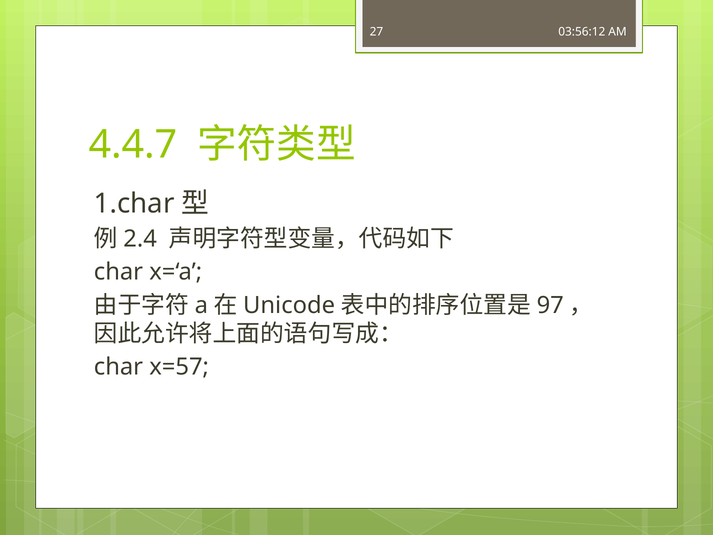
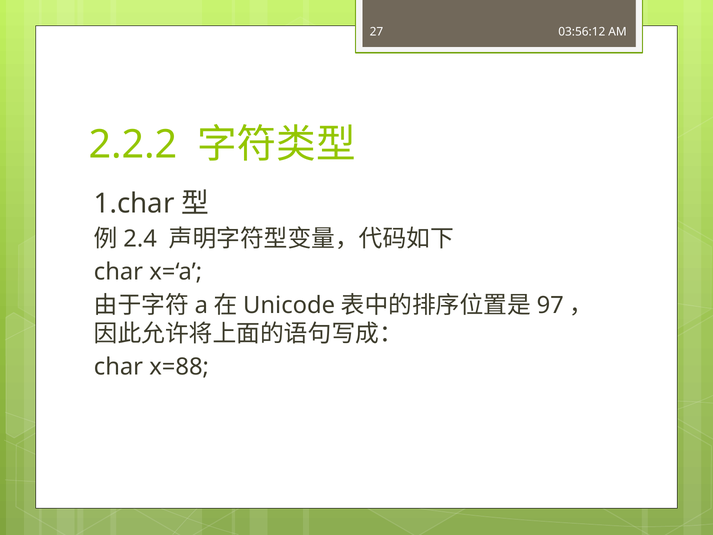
4.4.7: 4.4.7 -> 2.2.2 (133, 145)
x=57: x=57 -> x=88 (179, 367)
